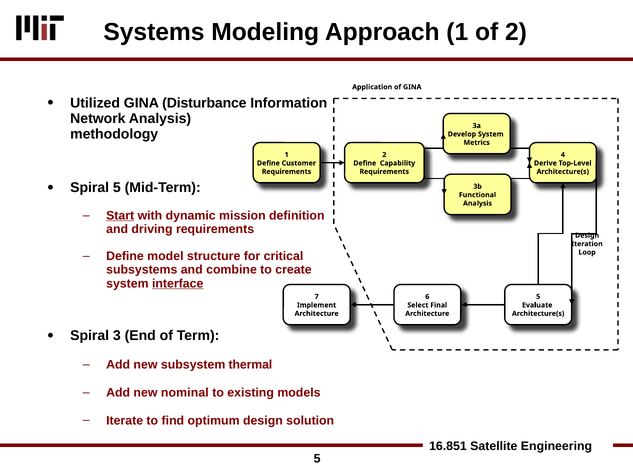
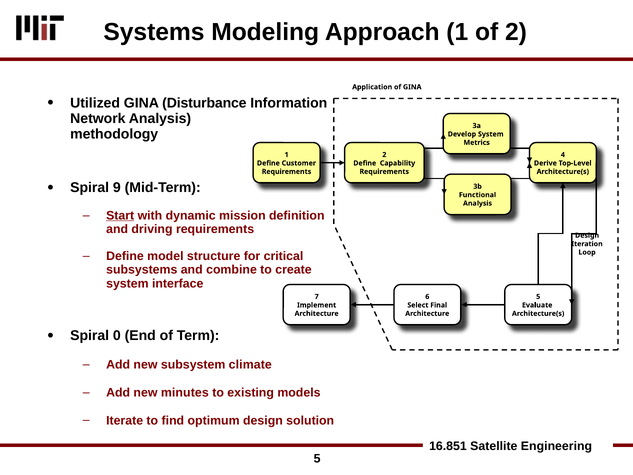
Spiral 5: 5 -> 9 (117, 188)
interface underline: present -> none (178, 283)
3: 3 -> 0 (117, 336)
thermal: thermal -> climate (250, 365)
nominal: nominal -> minutes (185, 392)
